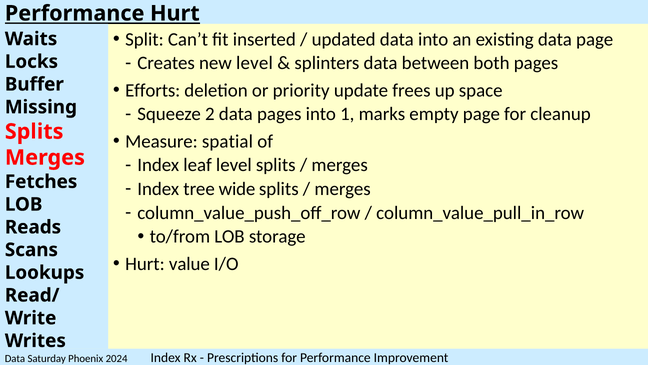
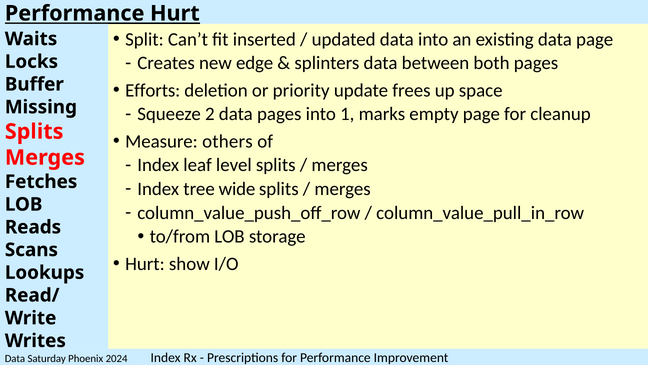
new level: level -> edge (255, 63)
spatial: spatial -> others (227, 141)
value: value -> show (189, 263)
